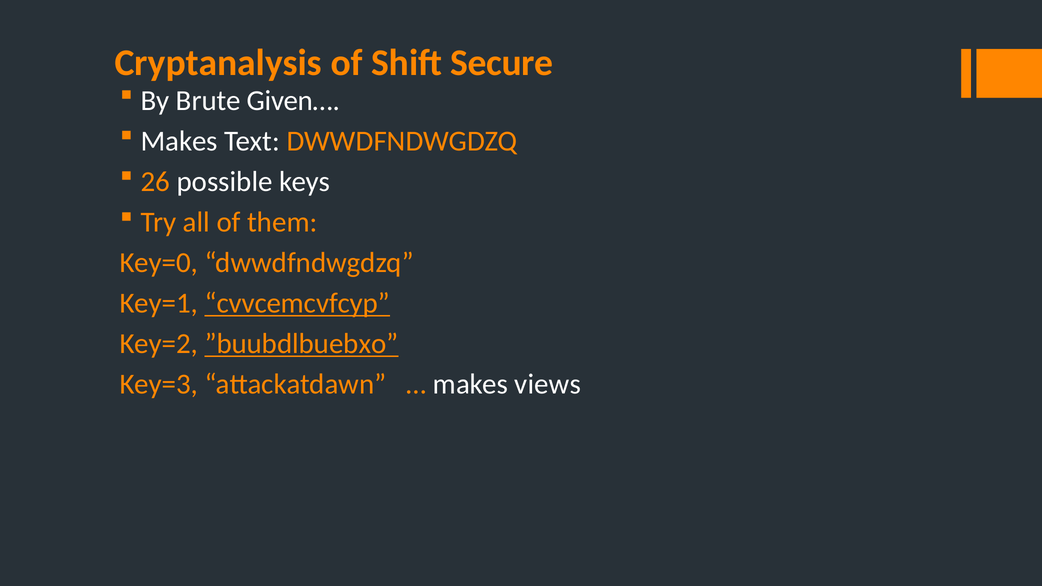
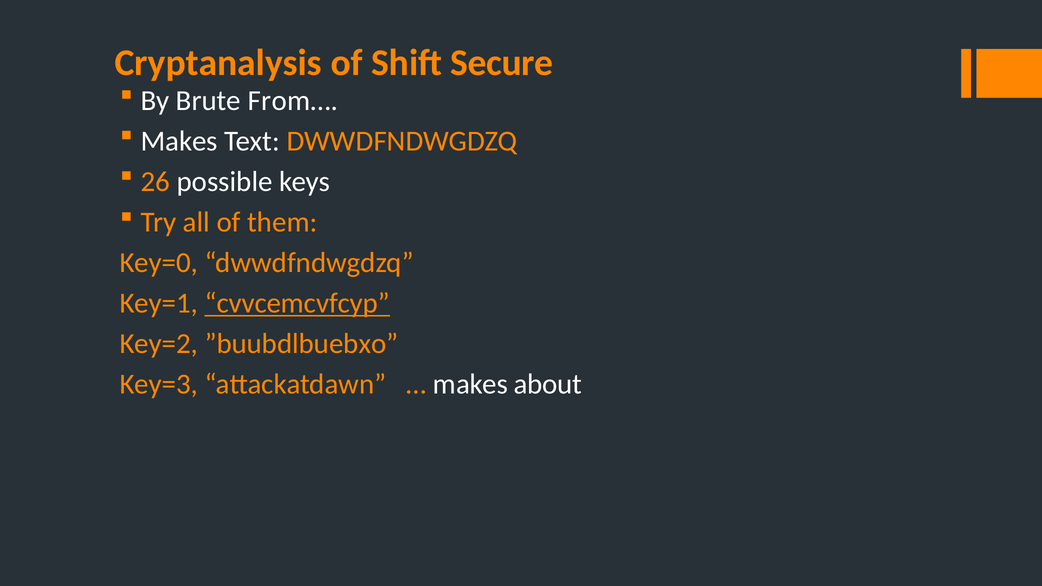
Given…: Given… -> From… (293, 101)
”buubdlbuebxo underline: present -> none (301, 344)
views: views -> about (548, 384)
